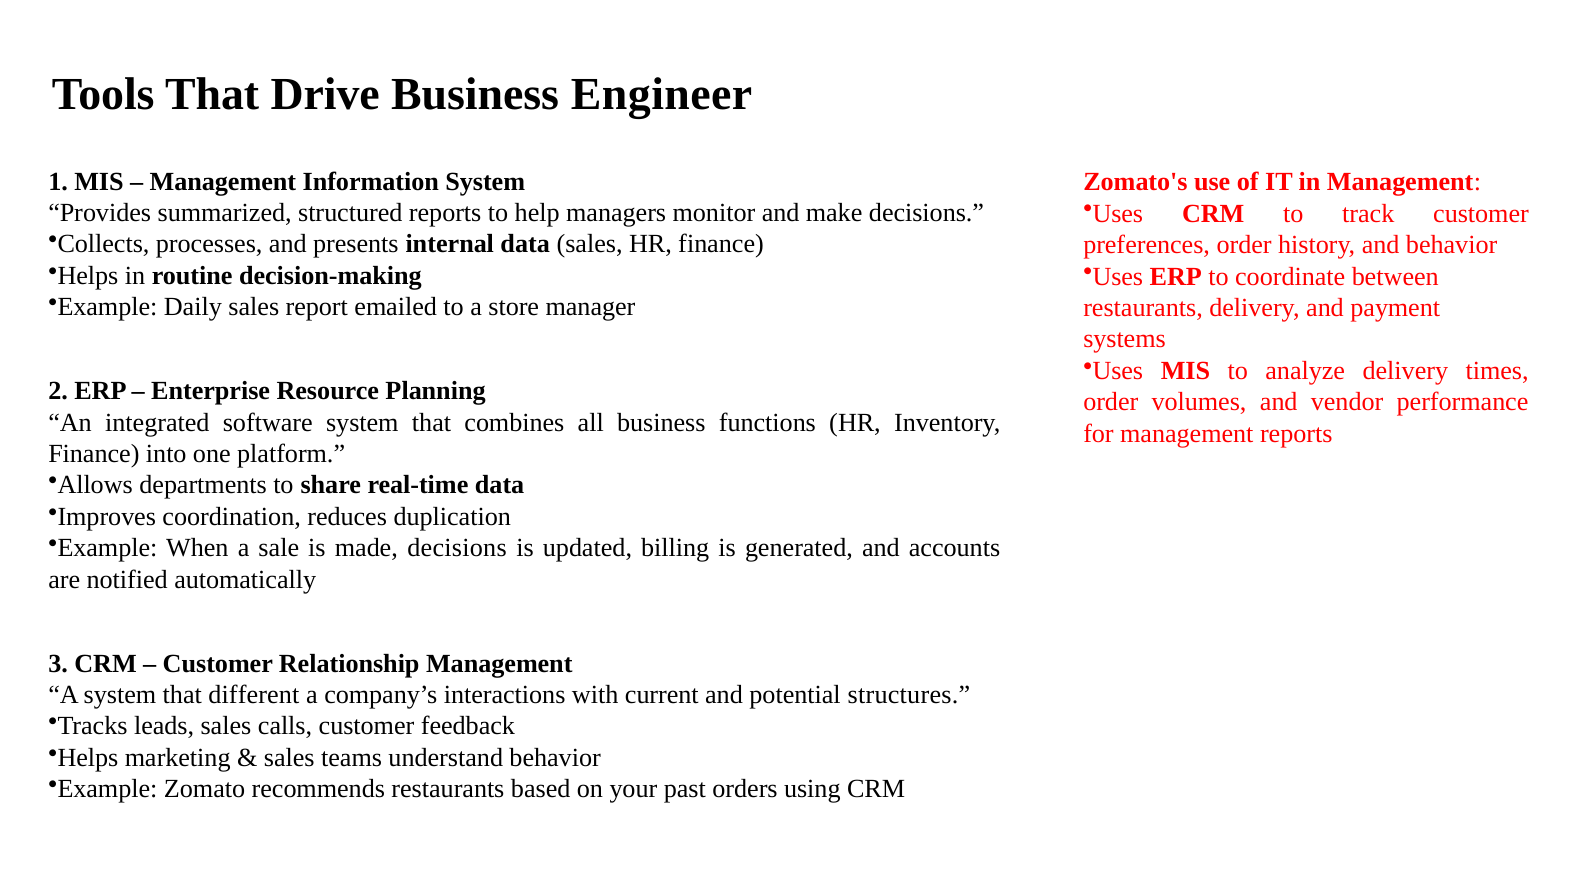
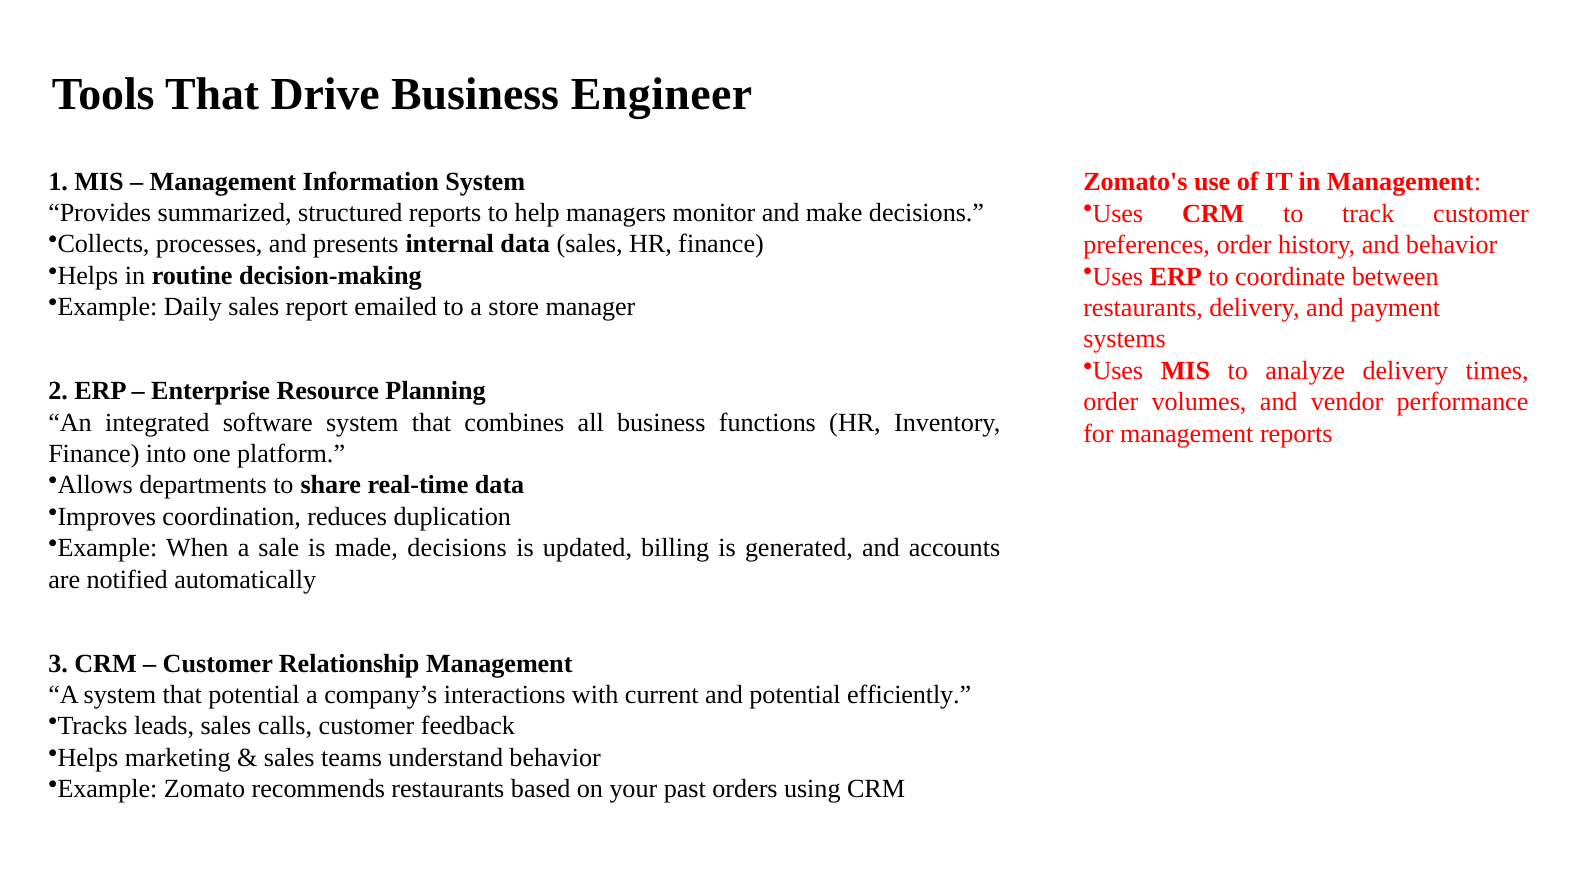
that different: different -> potential (254, 695)
structures: structures -> efficiently (909, 695)
